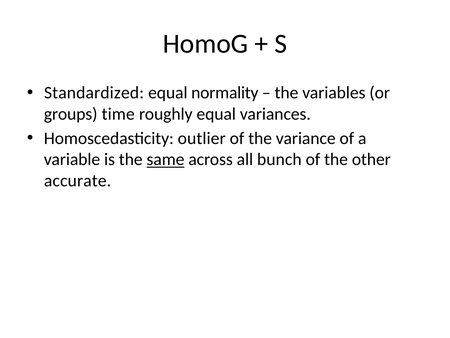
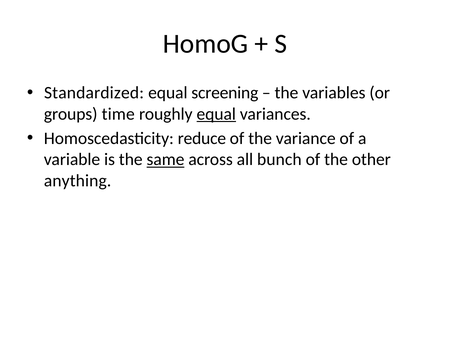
normality: normality -> screening (225, 93)
equal underline: none -> present (216, 114)
outlier: outlier -> reduce (202, 138)
accurate: accurate -> anything (78, 180)
